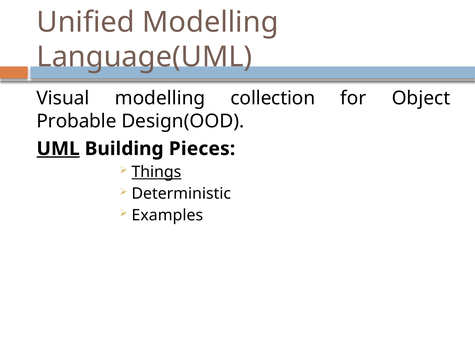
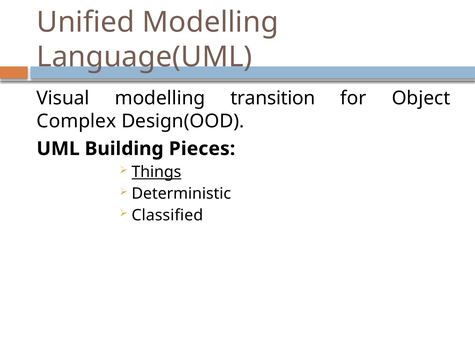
collection: collection -> transition (273, 98)
Probable: Probable -> Complex (76, 121)
UML underline: present -> none (58, 149)
Examples: Examples -> Classified (167, 215)
